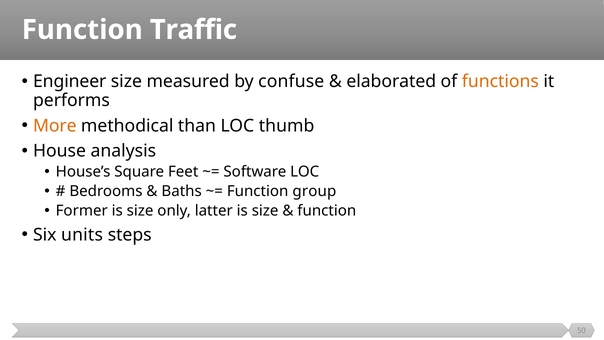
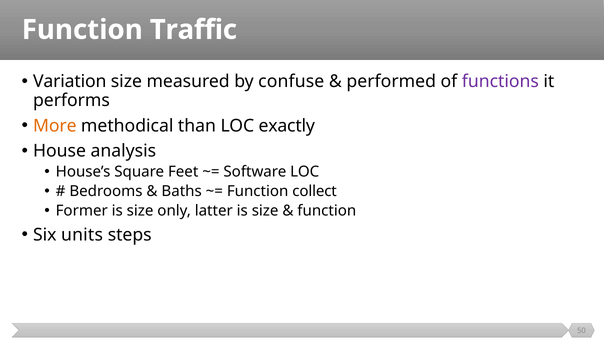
Engineer: Engineer -> Variation (70, 81)
elaborated: elaborated -> performed (391, 81)
functions colour: orange -> purple (500, 81)
thumb: thumb -> exactly (287, 126)
group: group -> collect (315, 191)
